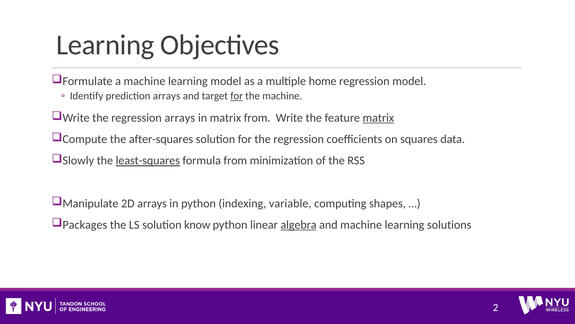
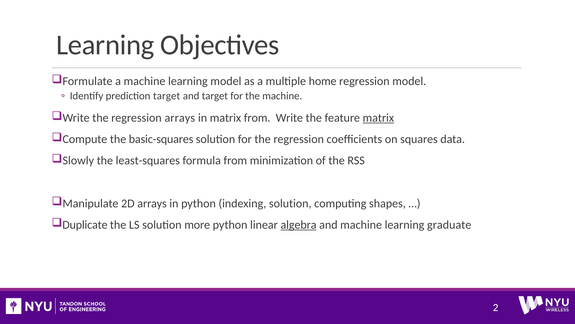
prediction arrays: arrays -> target (167, 96)
for underline: present -> none (237, 96)
after-squares: after-squares -> basic-squares (161, 139)
least-squares underline: present -> none (148, 160)
indexing variable: variable -> solution (290, 203)
Packages: Packages -> Duplicate (85, 224)
know: know -> more (197, 224)
solutions: solutions -> graduate (449, 224)
